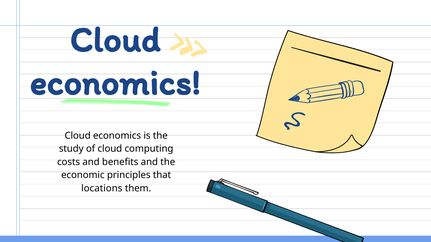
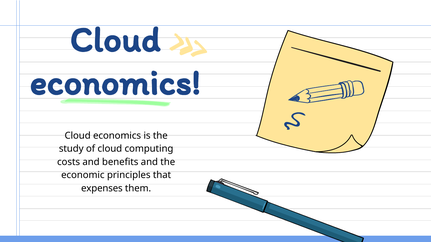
locations: locations -> expenses (102, 189)
